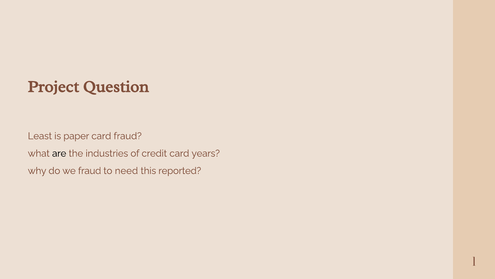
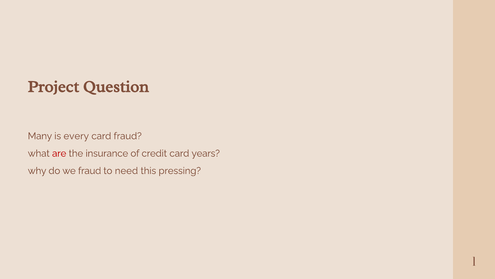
Least: Least -> Many (40, 136)
paper: paper -> every (76, 136)
are colour: black -> red (59, 153)
industries: industries -> insurance (107, 153)
reported: reported -> pressing (180, 170)
